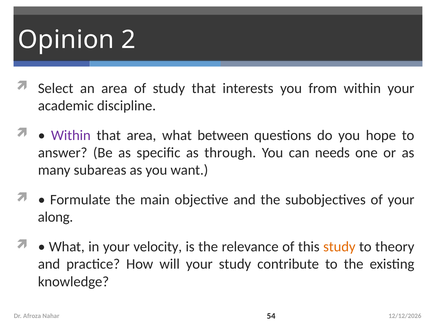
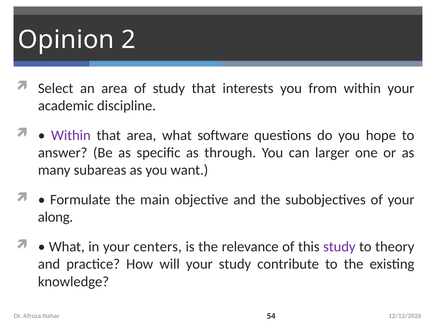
between: between -> software (223, 135)
needs: needs -> larger (332, 153)
velocity: velocity -> centers (158, 247)
study colour: orange -> purple (339, 247)
